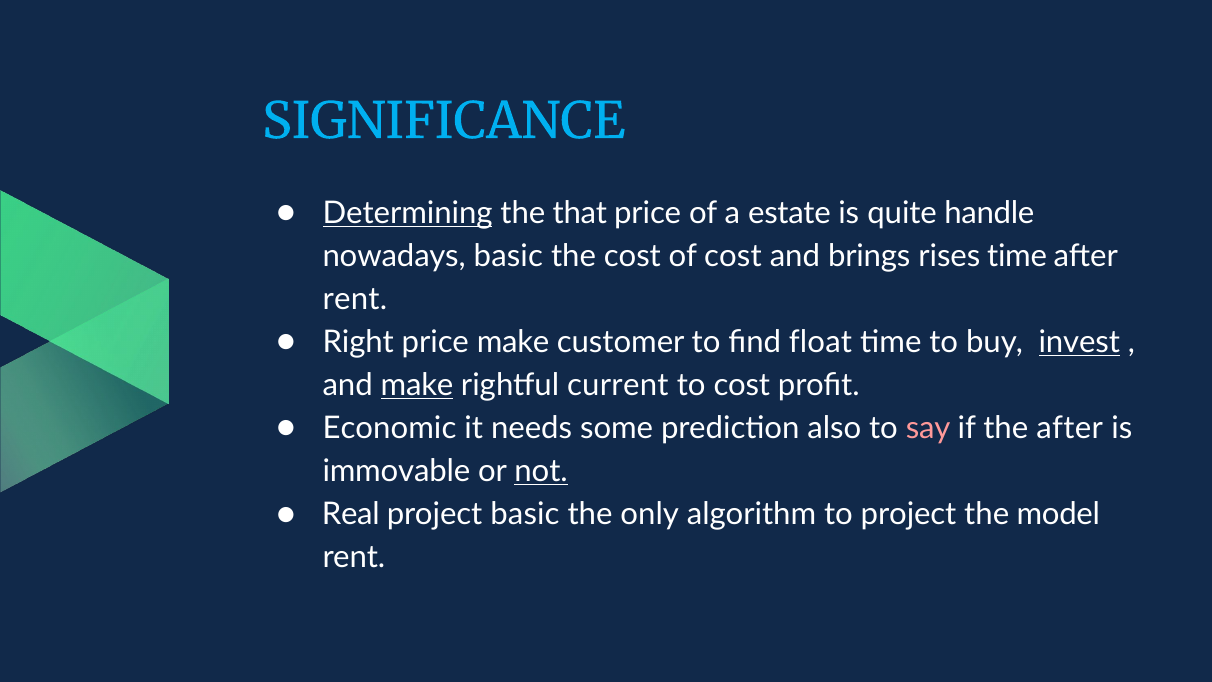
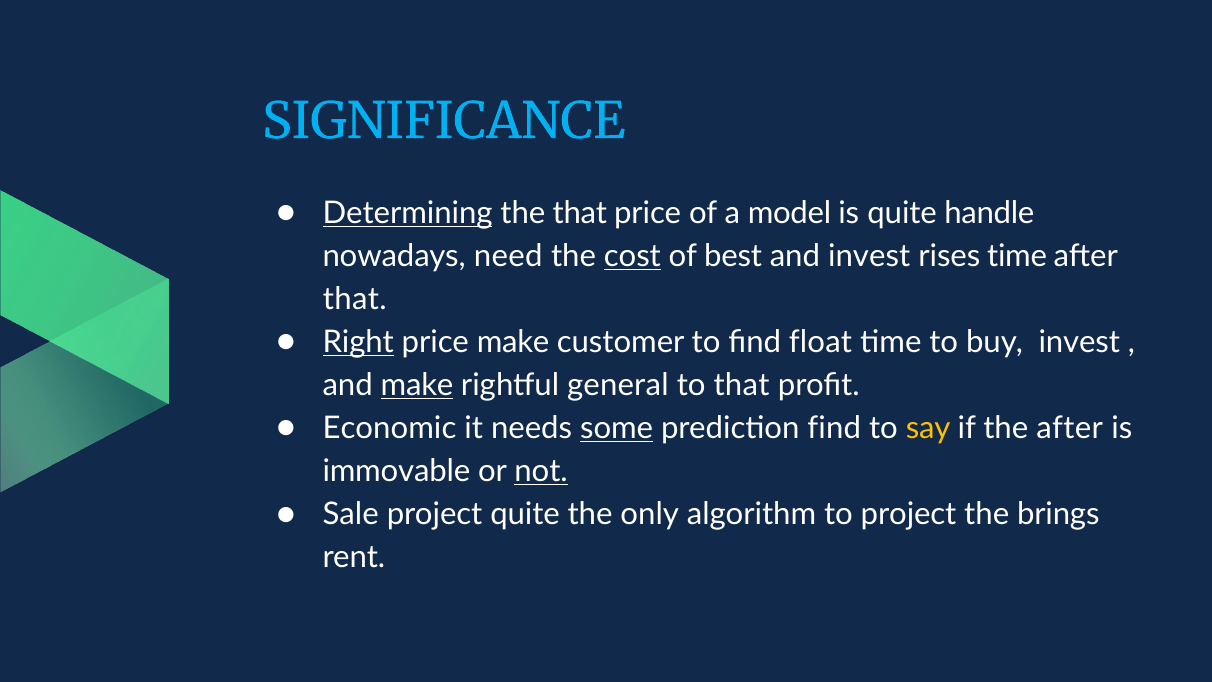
estate: estate -> model (789, 213)
nowadays basic: basic -> need (508, 256)
cost underline: none -> present (632, 256)
of cost: cost -> best (733, 256)
and brings: brings -> invest (869, 256)
rent: rent -> that (355, 299)
Right underline: none -> present (358, 342)
invest underline: present -> none (1079, 342)
current: current -> general (618, 385)
to cost: cost -> that (742, 385)
some underline: none -> present (617, 428)
prediction also: also -> find (834, 428)
say colour: pink -> yellow (928, 428)
Real: Real -> Sale (351, 514)
project basic: basic -> quite (525, 514)
model: model -> brings (1058, 514)
